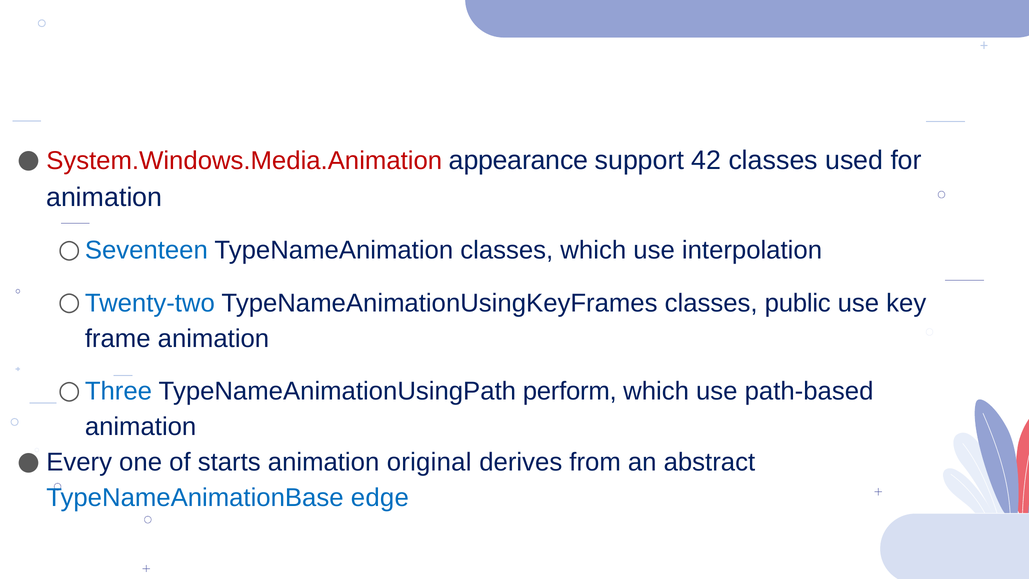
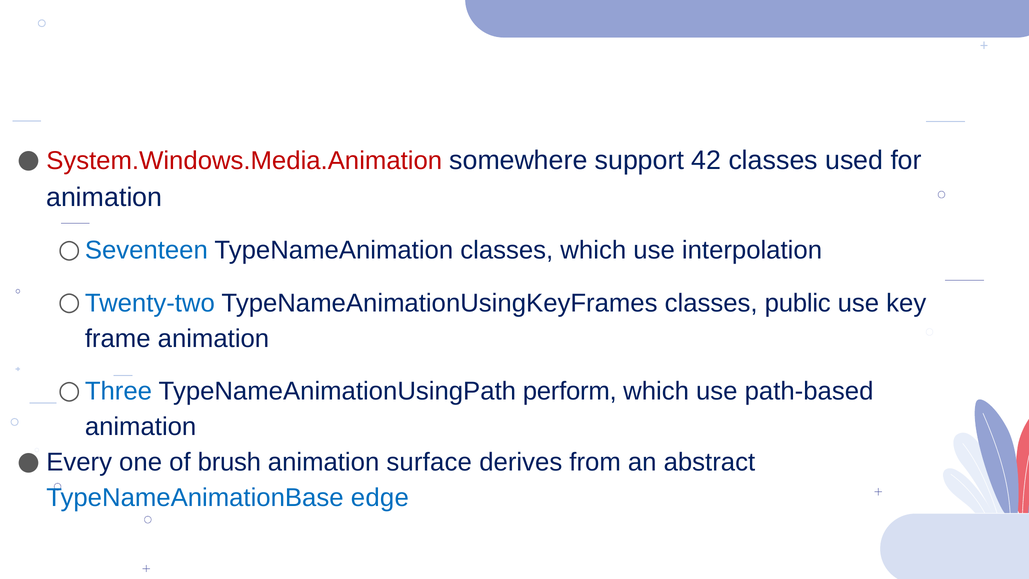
appearance: appearance -> somewhere (518, 160)
starts: starts -> brush (229, 462)
original: original -> surface (429, 462)
